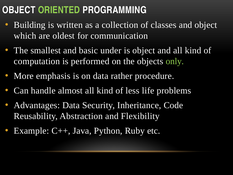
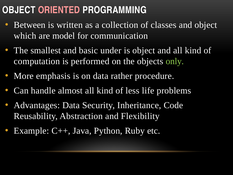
ORIENTED colour: light green -> pink (59, 10)
Building: Building -> Between (30, 25)
oldest: oldest -> model (64, 36)
